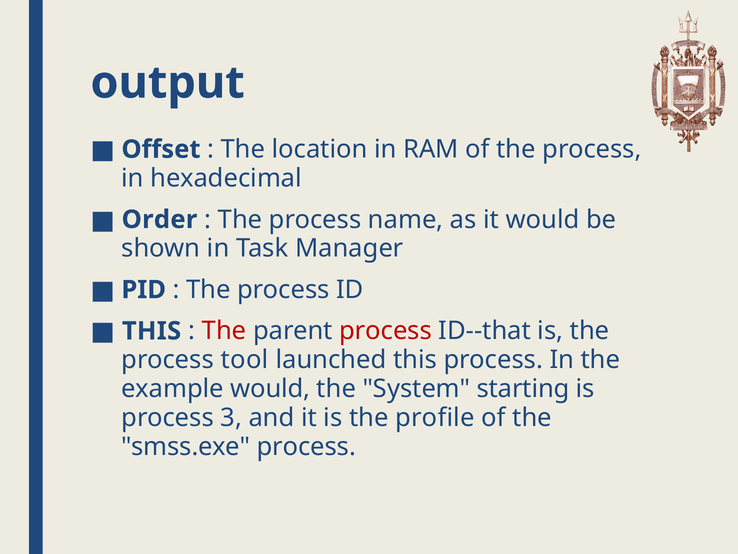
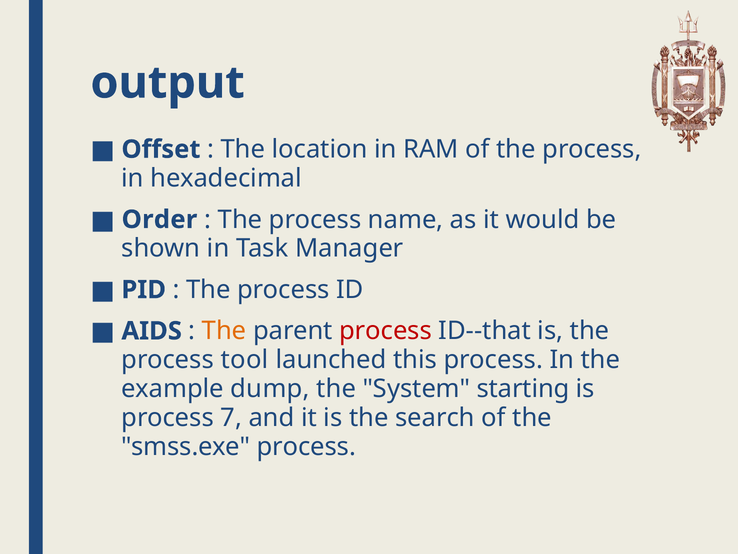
THIS: THIS -> AIDS (152, 331)
The colour: red -> orange (224, 331)
example would: would -> dump (270, 389)
3: 3 -> 7 (231, 417)
profile: profile -> search (435, 417)
